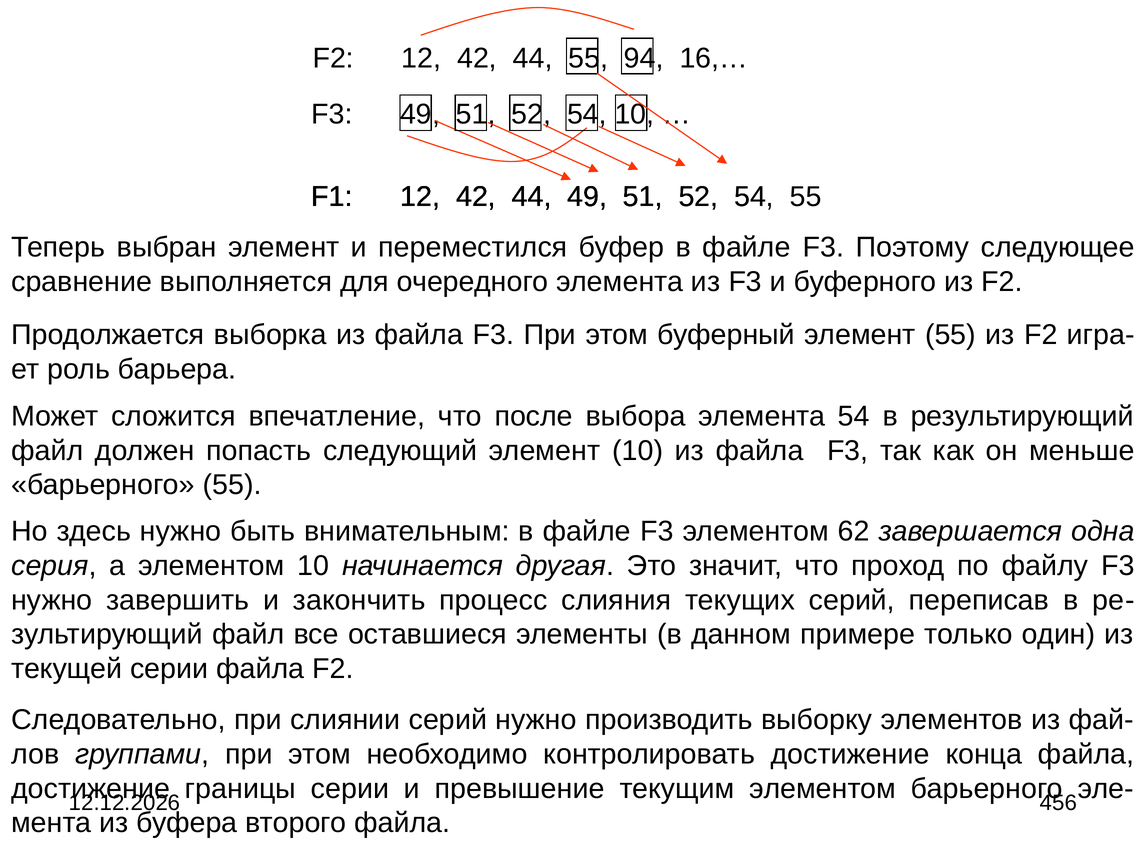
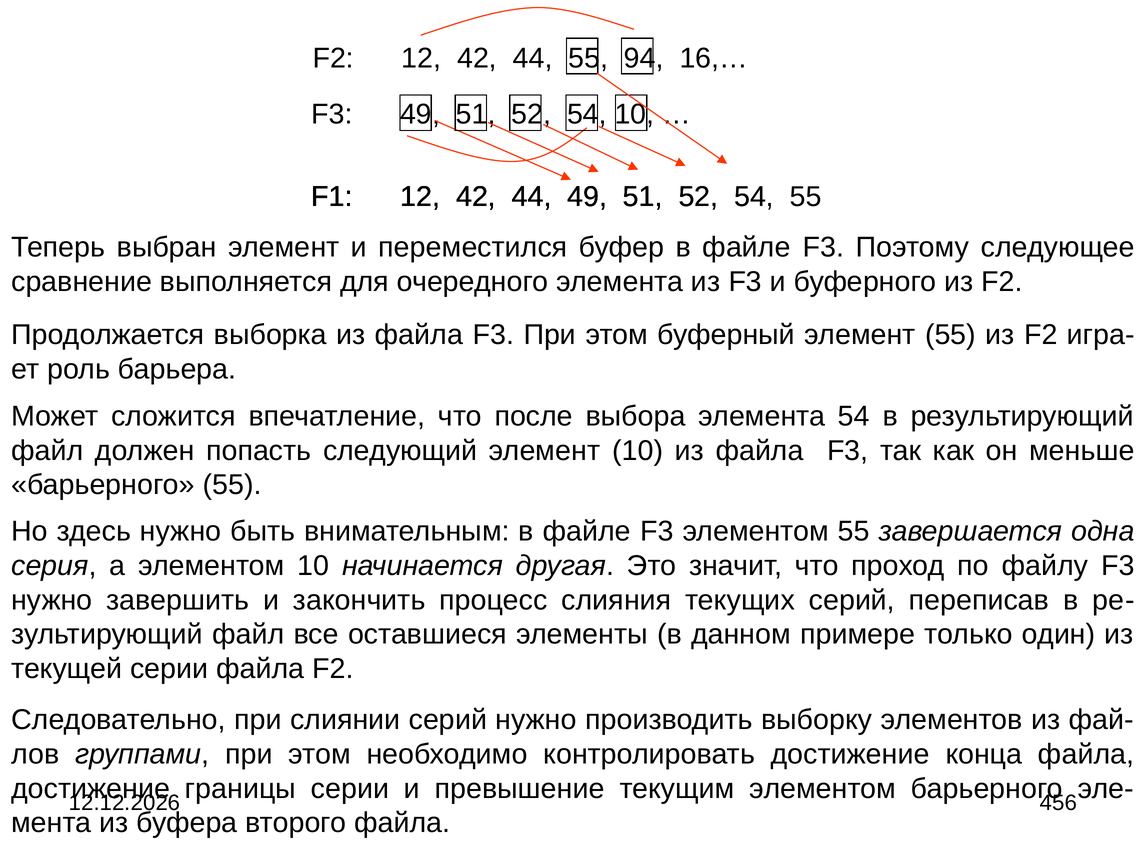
элементом 62: 62 -> 55 (854, 532)
